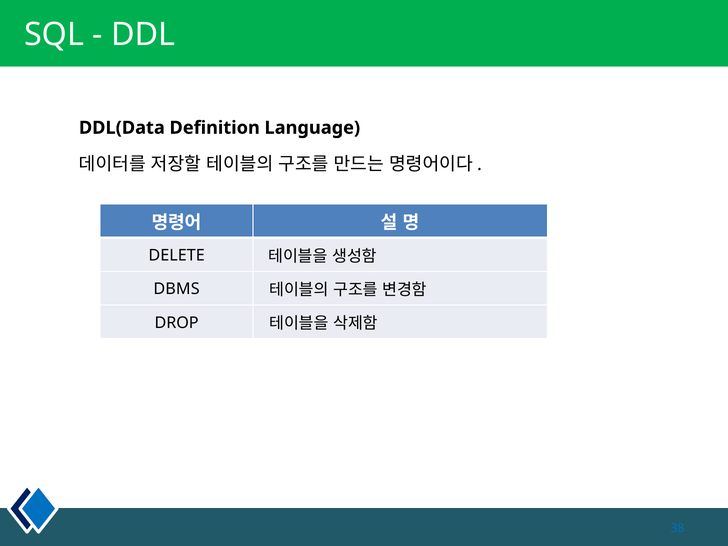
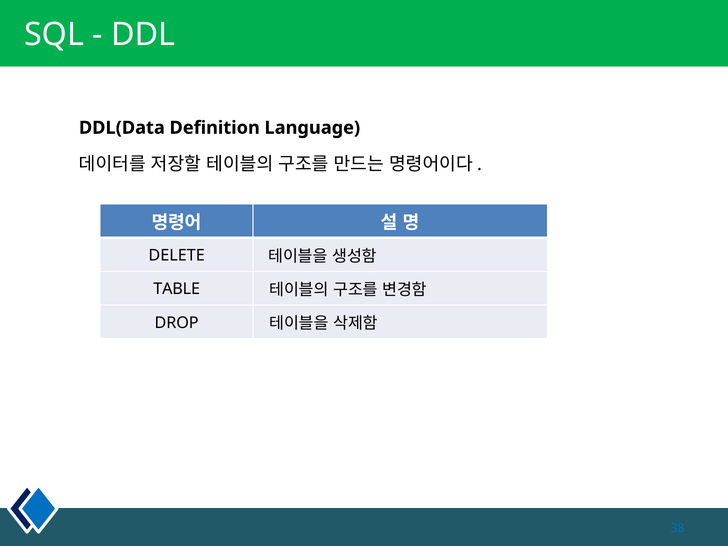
DBMS: DBMS -> TABLE (177, 289)
